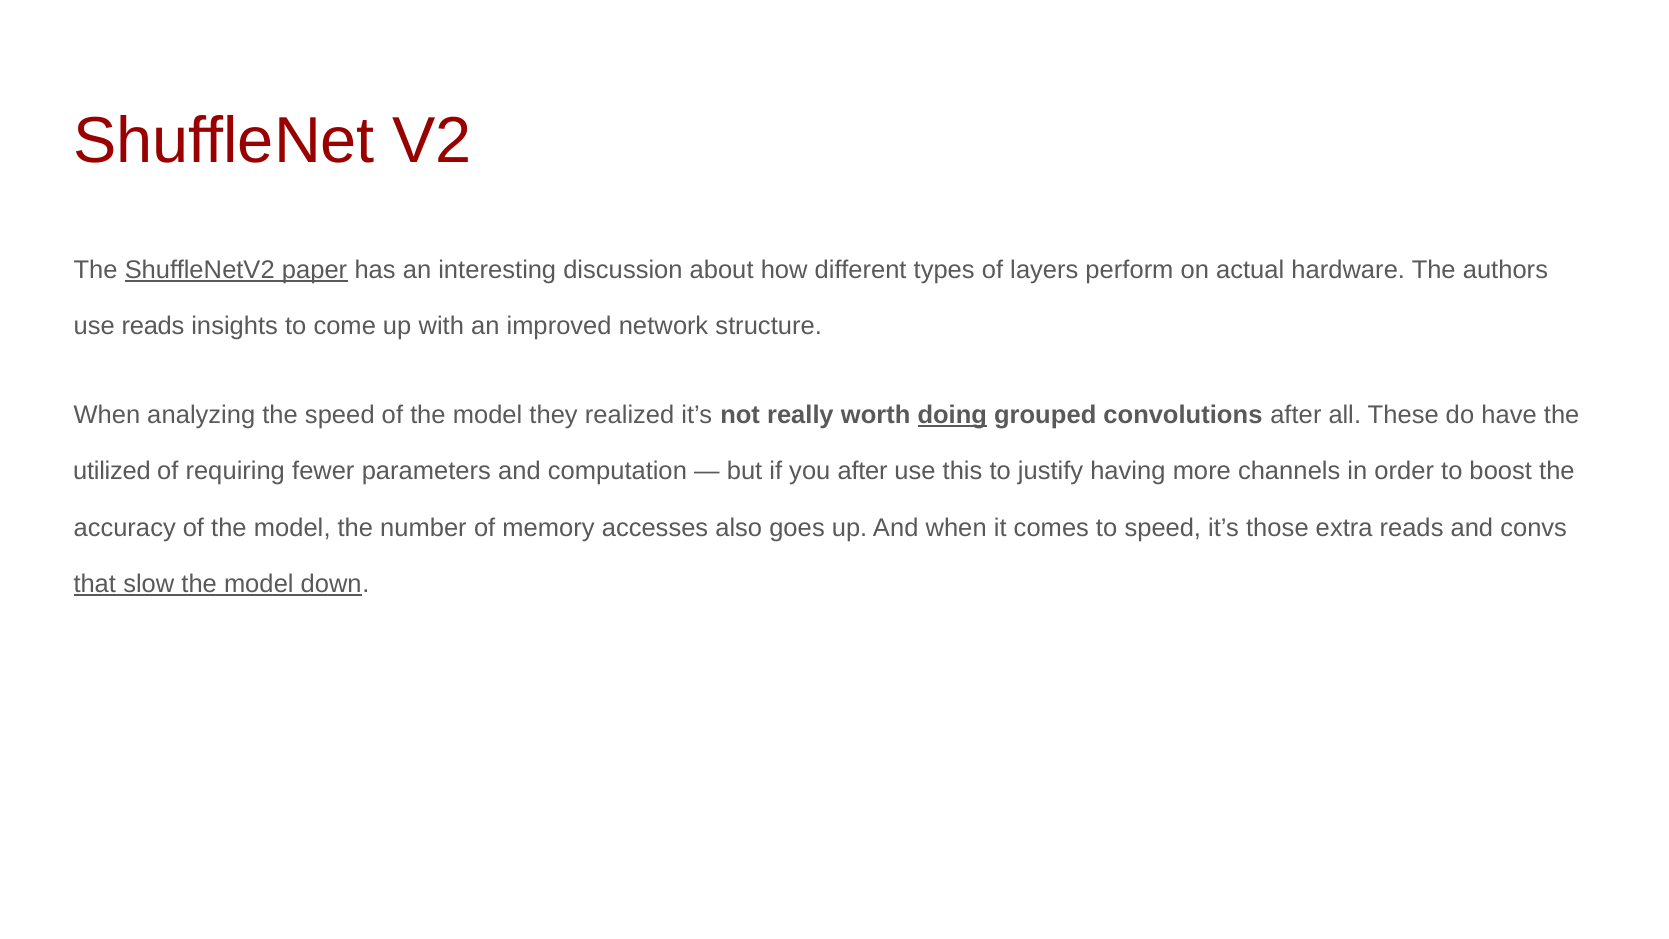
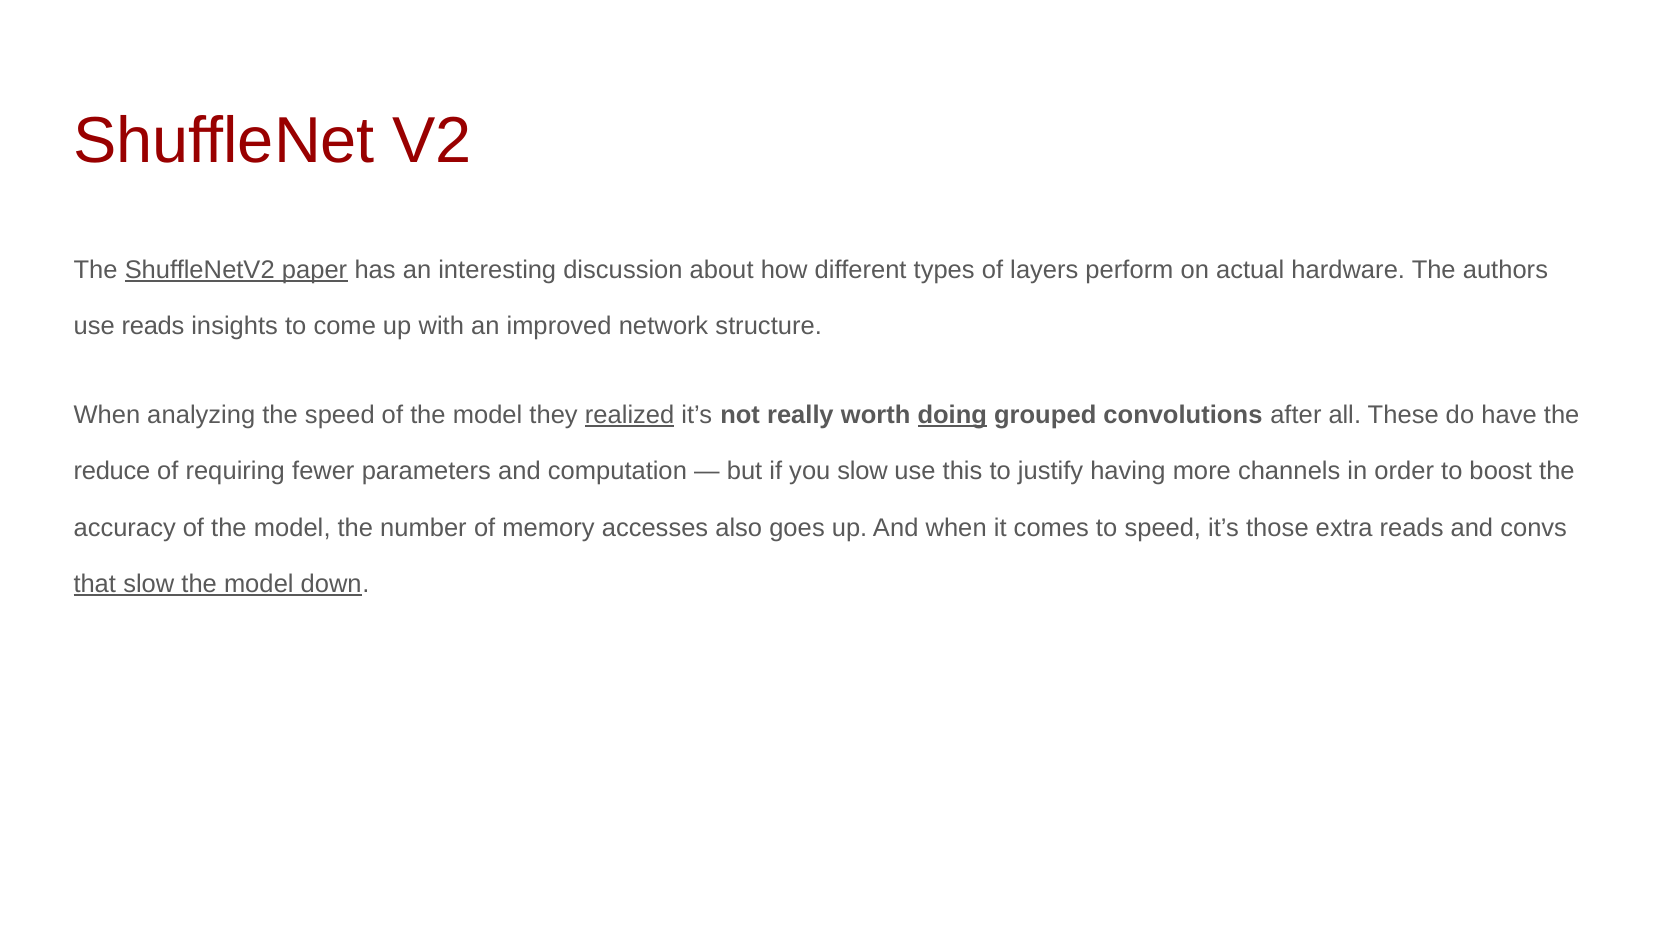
realized underline: none -> present (630, 415)
utilized: utilized -> reduce (112, 471)
you after: after -> slow (863, 471)
